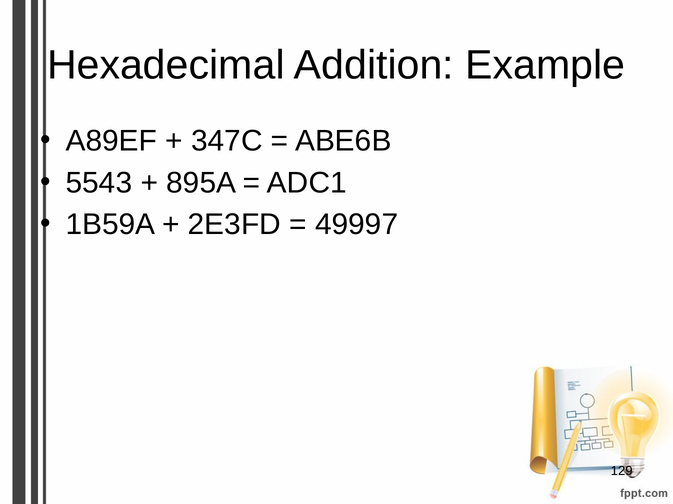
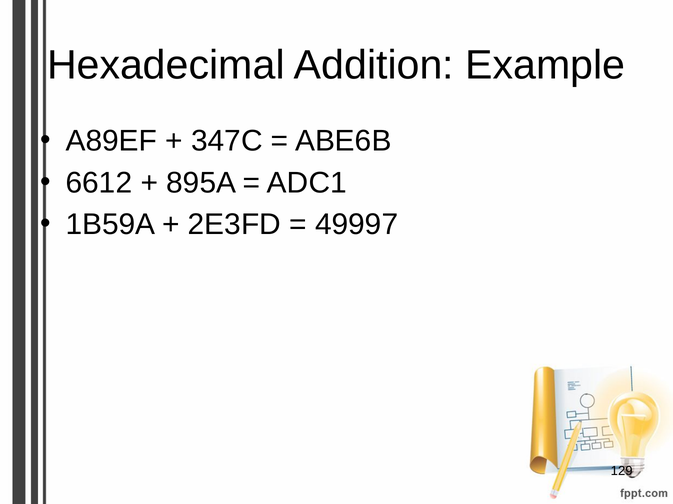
5543: 5543 -> 6612 (99, 183)
